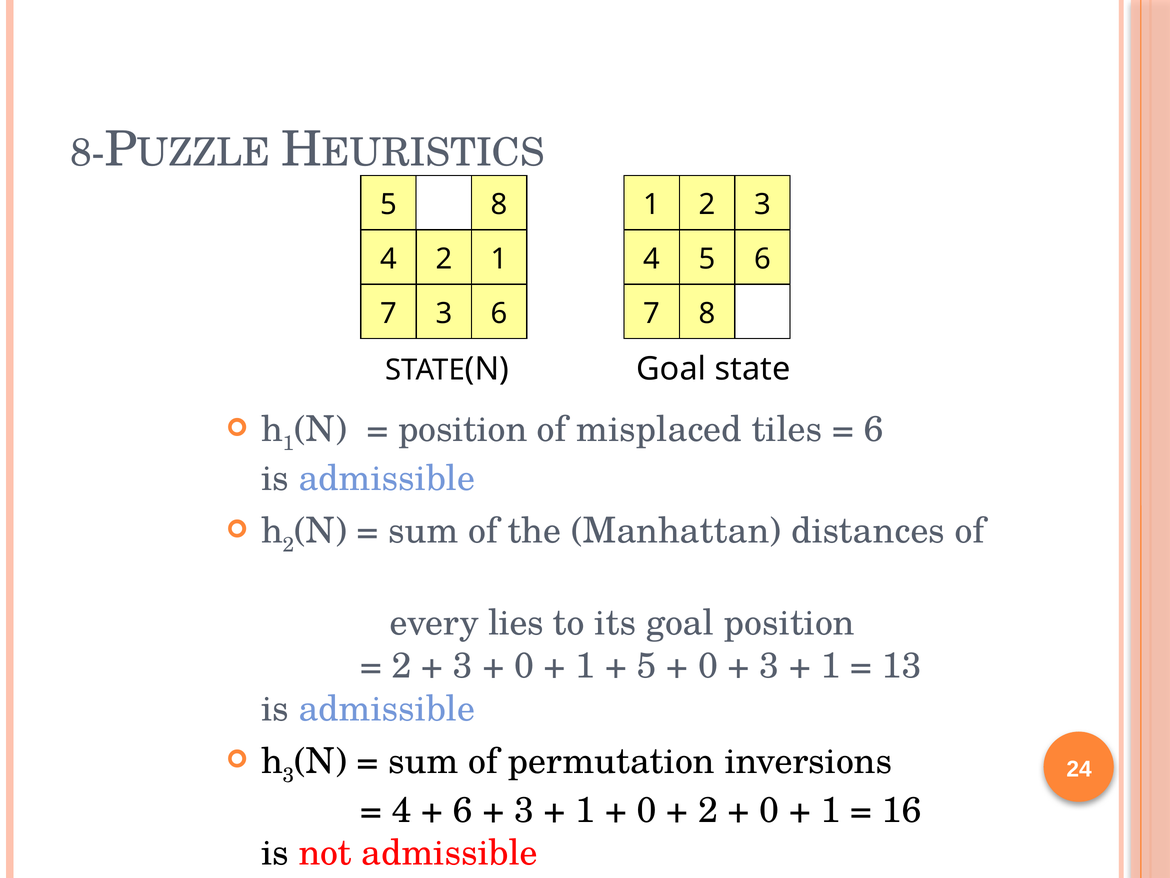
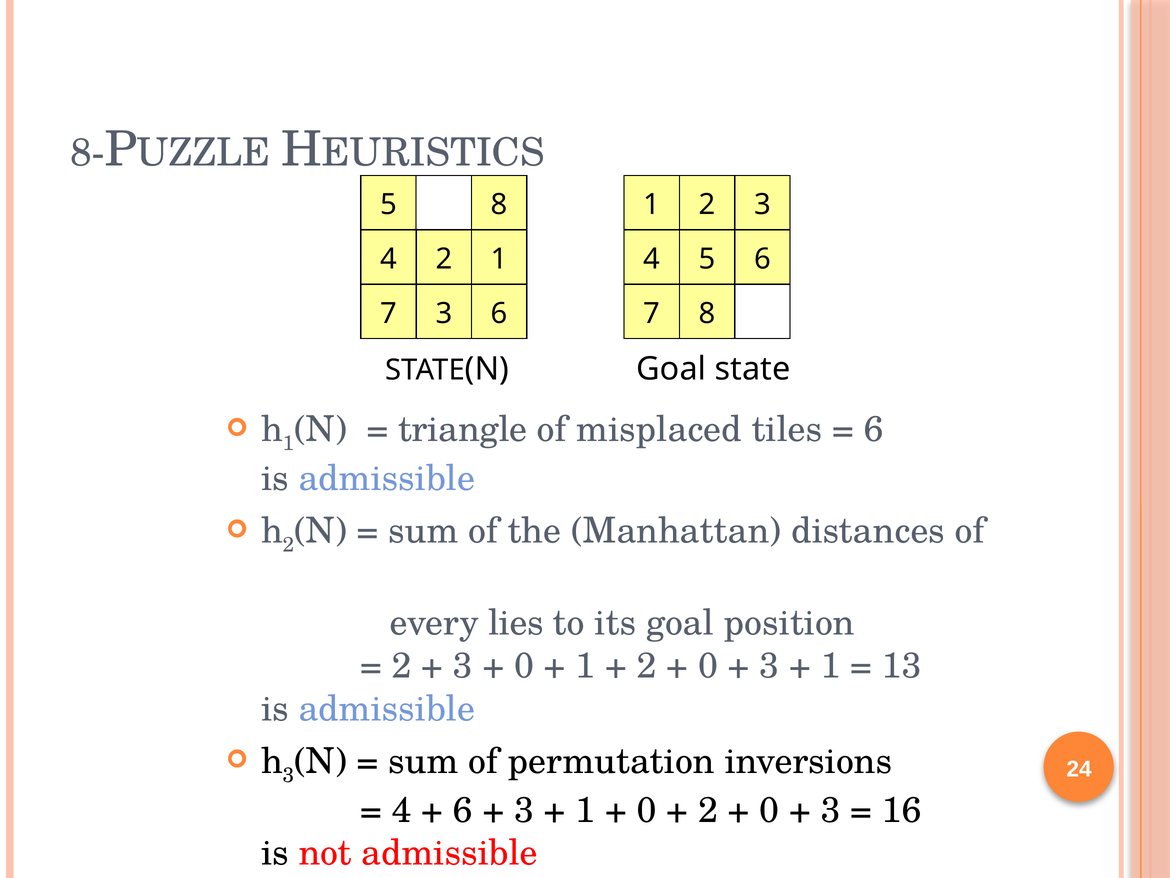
position: position -> triangle (463, 429)
5: 5 -> 2 (647, 665)
1: 1 -> 3 (831, 810)
